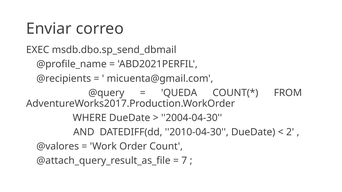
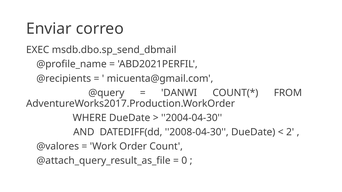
QUEDA: QUEDA -> DANWI (179, 93)
2010-04-30: 2010-04-30 -> 2008-04-30 (197, 132)
7: 7 -> 0 (184, 161)
